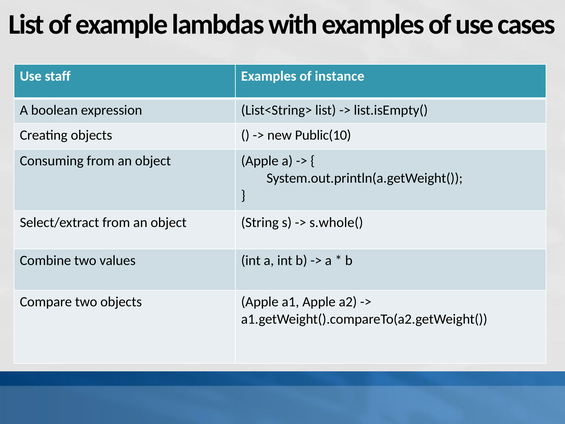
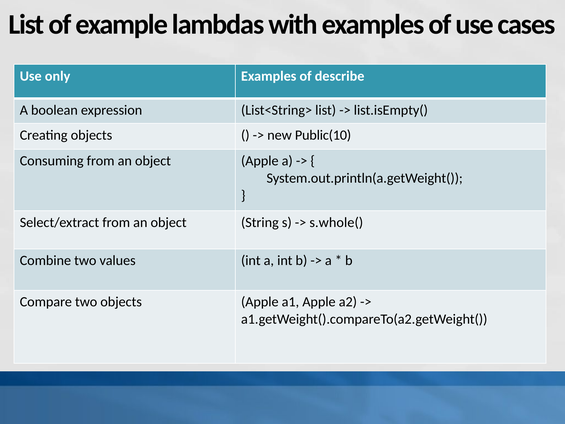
staff: staff -> only (58, 76)
instance: instance -> describe (340, 76)
